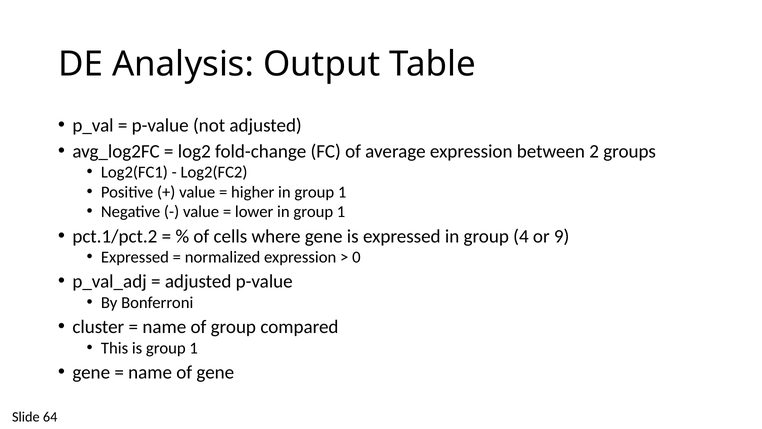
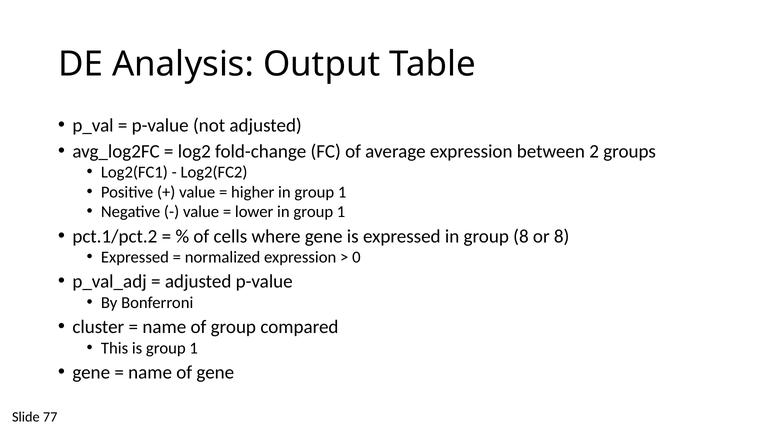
group 4: 4 -> 8 (521, 236)
or 9: 9 -> 8 (562, 236)
64: 64 -> 77 (50, 417)
